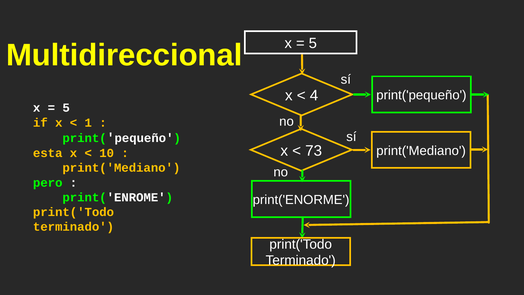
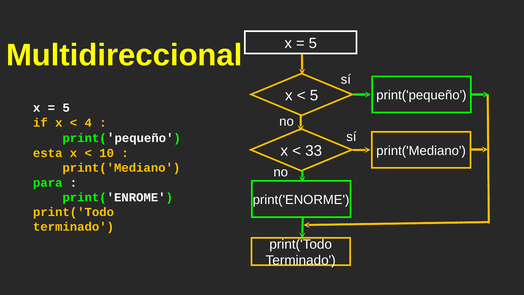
4: 4 -> 5 (314, 95)
1: 1 -> 4 (88, 123)
73: 73 -> 33 (314, 151)
pero: pero -> para (48, 182)
